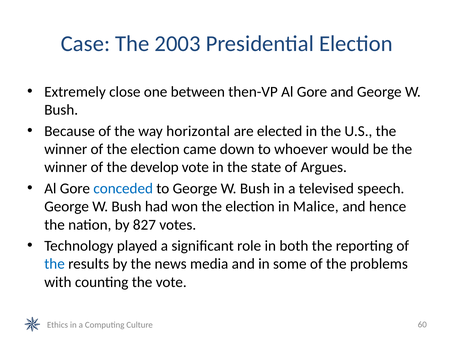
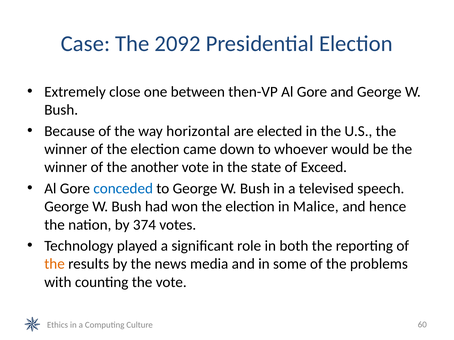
2003: 2003 -> 2092 (178, 44)
develop: develop -> another (155, 168)
Argues: Argues -> Exceed (324, 168)
827: 827 -> 374 (144, 225)
the colour: blue -> orange (55, 264)
